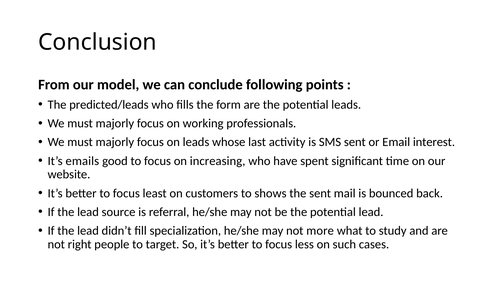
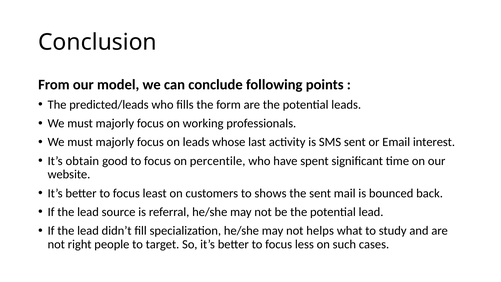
emails: emails -> obtain (82, 161)
increasing: increasing -> percentile (218, 161)
more: more -> helps (320, 231)
